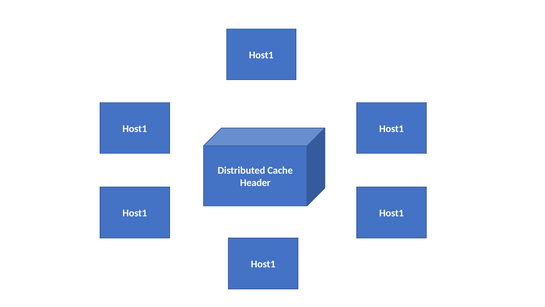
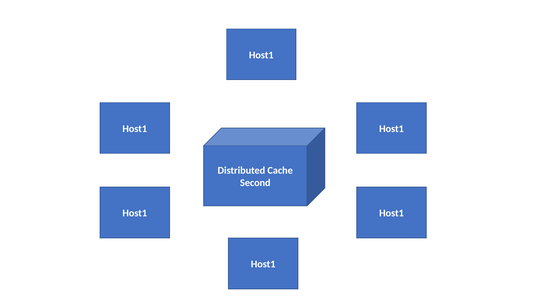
Header: Header -> Second (255, 182)
